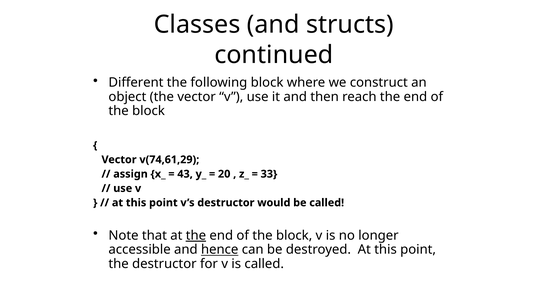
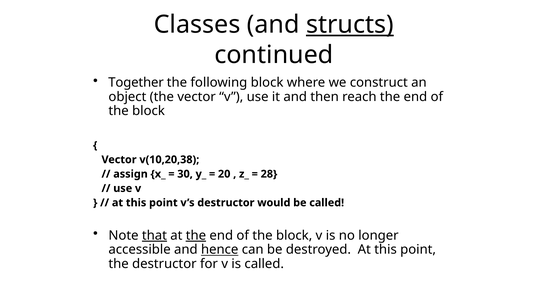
structs underline: none -> present (350, 25)
Different: Different -> Together (136, 83)
v(74,61,29: v(74,61,29 -> v(10,20,38 (169, 160)
43: 43 -> 30 (185, 174)
33: 33 -> 28 (269, 174)
that underline: none -> present (154, 236)
